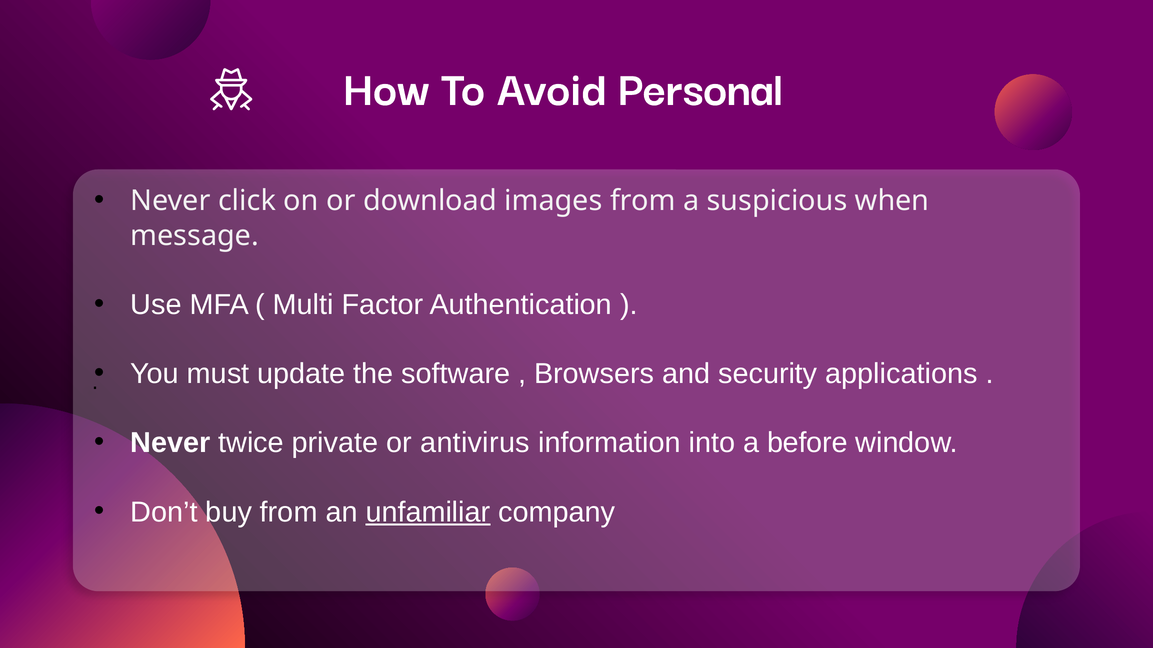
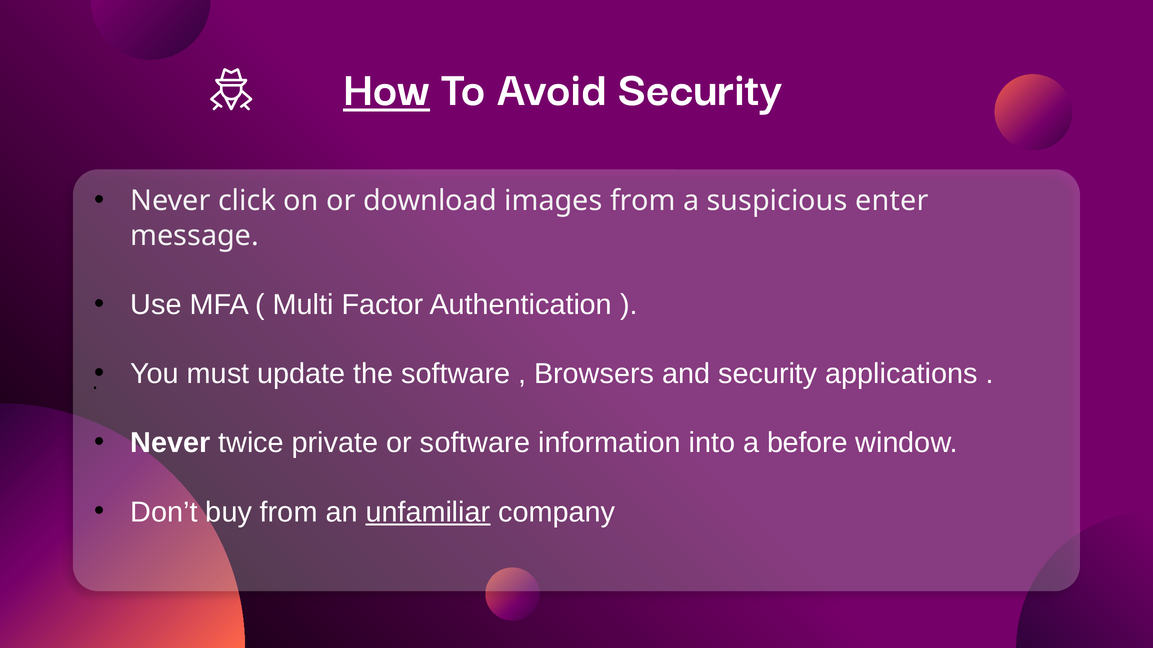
How underline: none -> present (386, 88)
Avoid Personal: Personal -> Security (700, 88)
when: when -> enter (892, 201)
or antivirus: antivirus -> software (475, 443)
